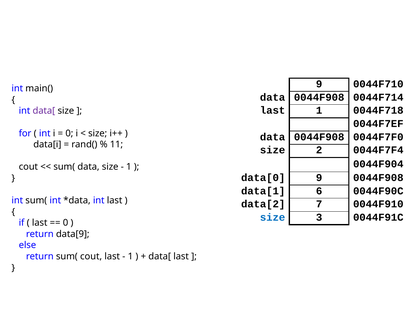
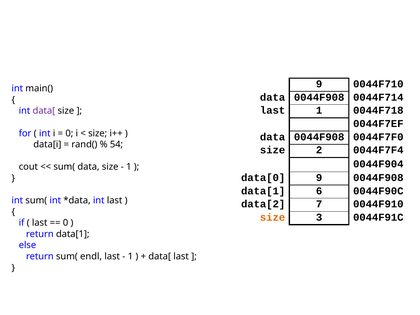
11: 11 -> 54 (116, 144)
size colour: blue -> orange (273, 217)
return data[9: data[9 -> data[1 (73, 234)
sum( cout: cout -> endl (91, 256)
